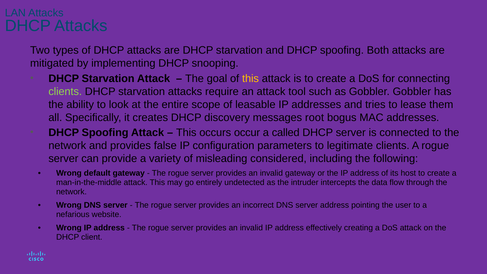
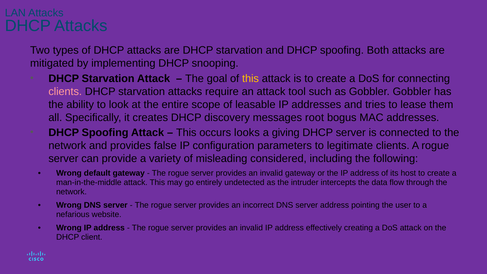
clients colour: light green -> pink (65, 91)
occur: occur -> looks (247, 133)
called: called -> giving (286, 133)
